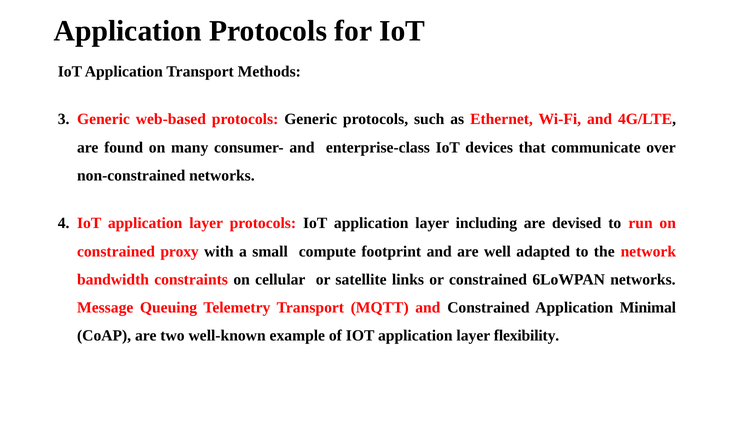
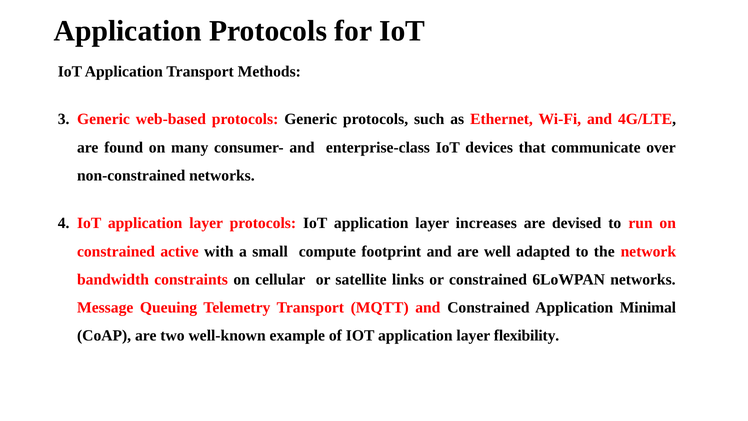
including: including -> increases (486, 223)
proxy: proxy -> active (180, 251)
